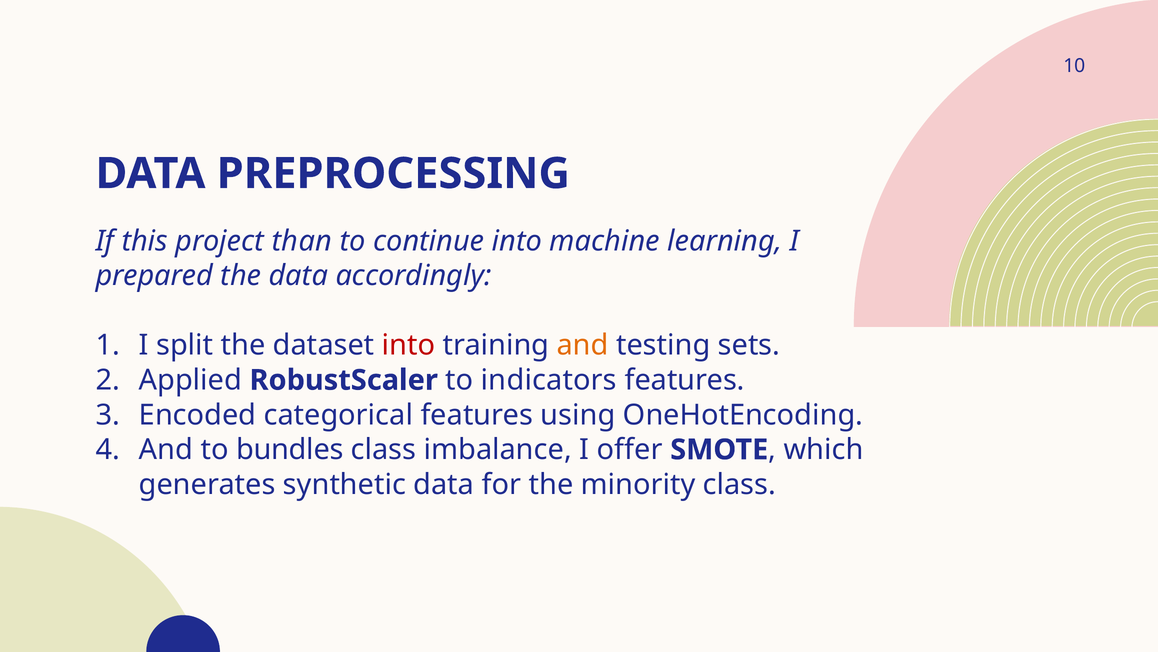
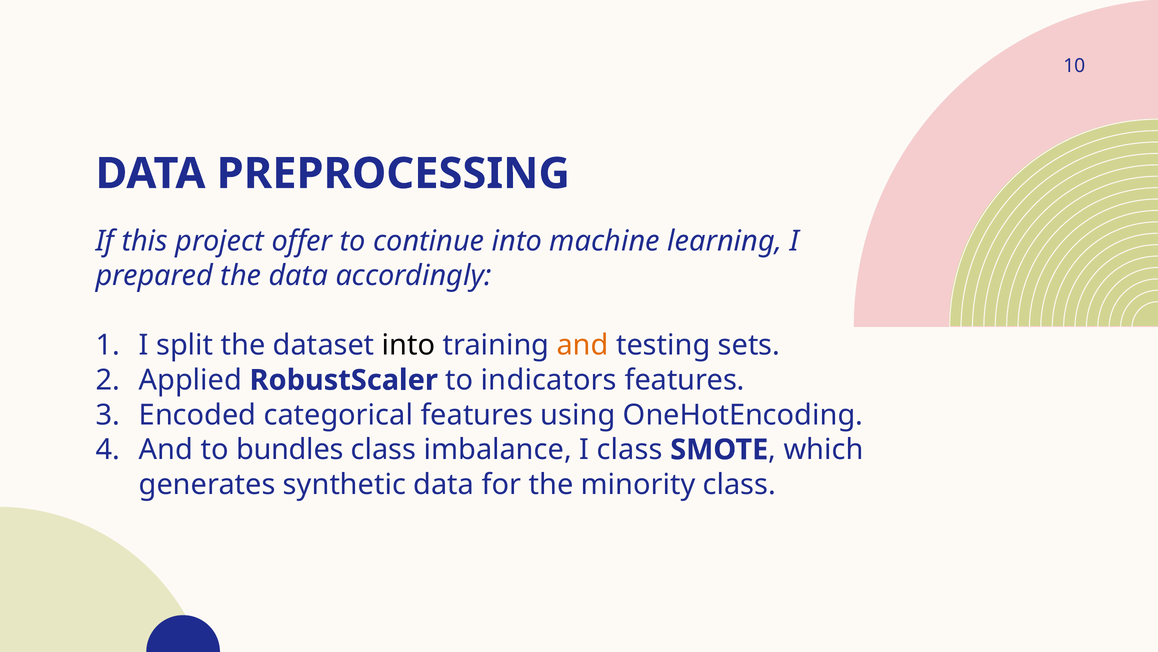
than: than -> offer (302, 241)
into colour: red -> black (409, 345)
I offer: offer -> class (630, 449)
